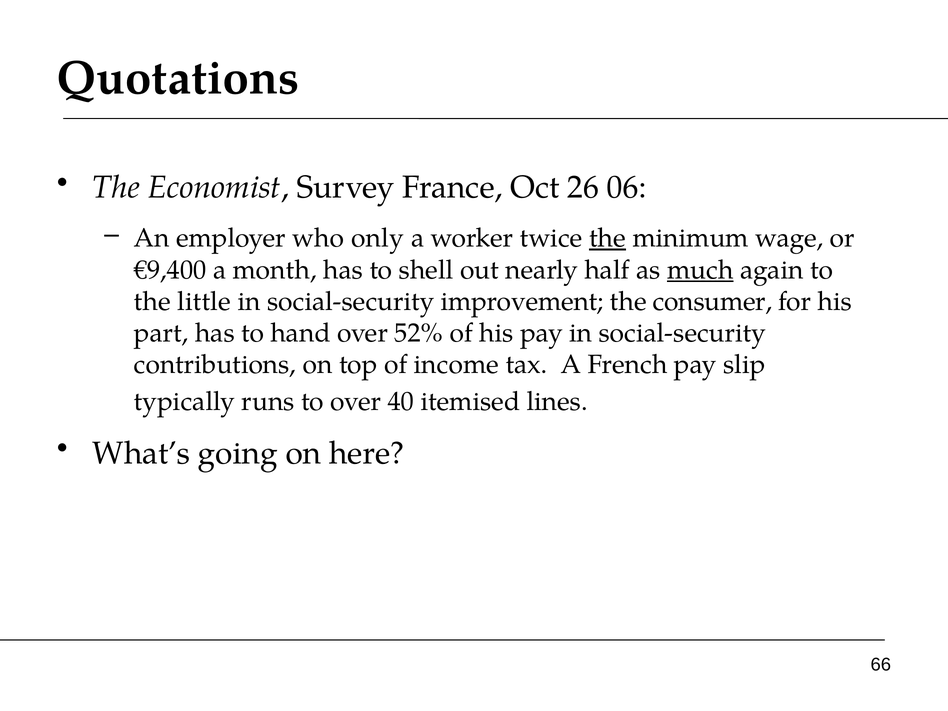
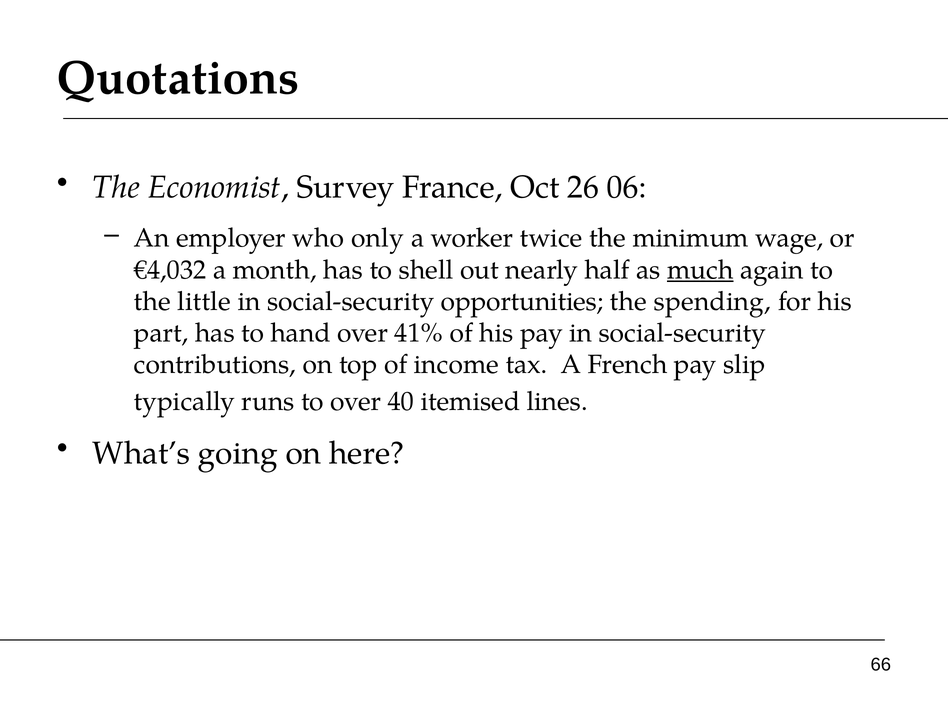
the underline: present -> none (607, 238)
€9,400: €9,400 -> €4,032 (170, 270)
improvement: improvement -> opportunities (522, 301)
consumer: consumer -> spending (712, 301)
52%: 52% -> 41% (419, 333)
